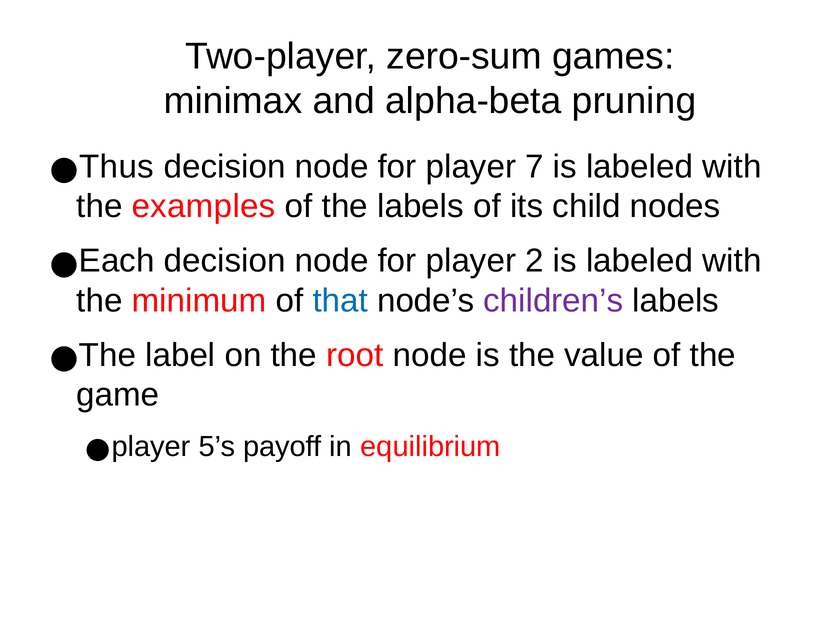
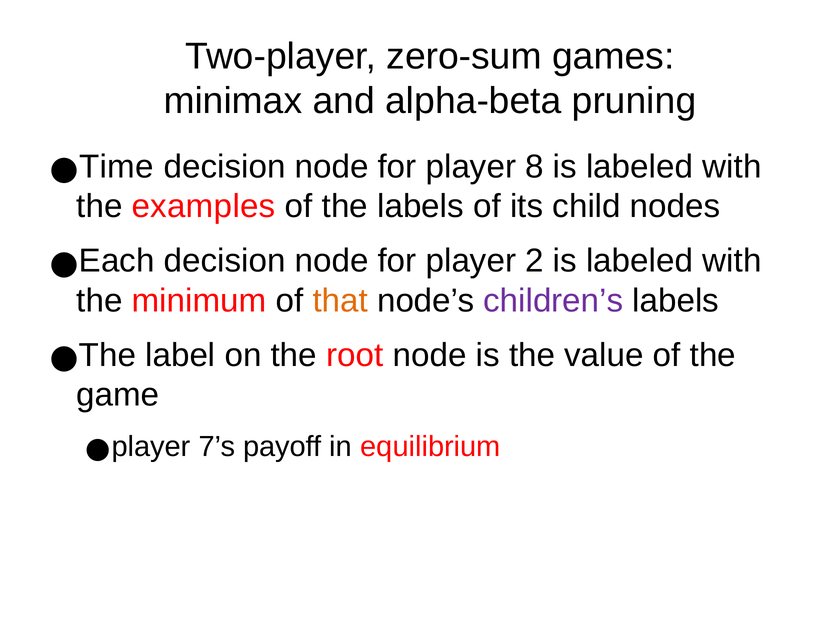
Thus: Thus -> Time (117, 167)
7: 7 -> 8 (535, 167)
that colour: blue -> orange (340, 301)
5’s: 5’s -> 7’s (217, 447)
